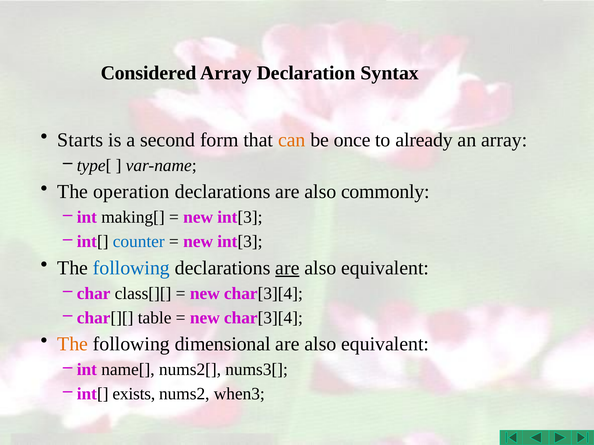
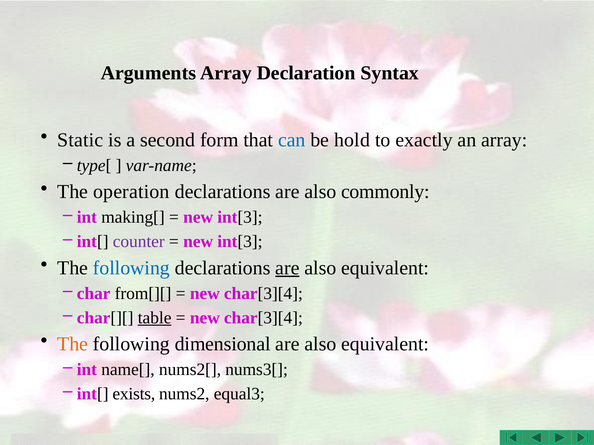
Considered: Considered -> Arguments (148, 73)
Starts: Starts -> Static (80, 140)
can colour: orange -> blue (292, 140)
once: once -> hold (352, 140)
already: already -> exactly (424, 140)
counter colour: blue -> purple (139, 242)
class[][: class[][ -> from[][ (143, 294)
table underline: none -> present (155, 318)
when3: when3 -> equal3 (239, 394)
